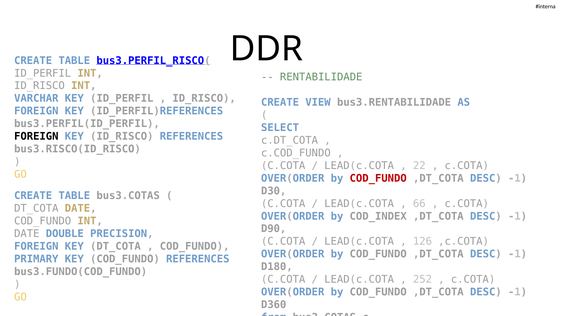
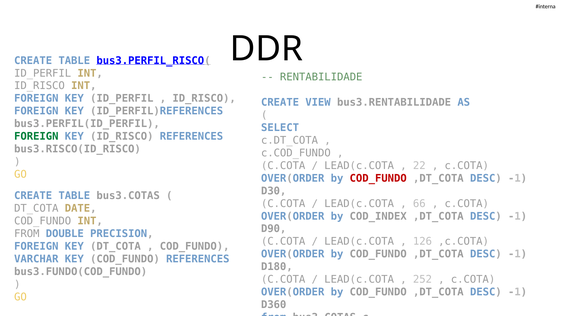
VARCHAR: VARCHAR -> FOREIGN (36, 99)
FOREIGN colour: black -> green (36, 136)
DATE: DATE -> FROM (27, 234)
PRIMARY: PRIMARY -> VARCHAR (36, 259)
